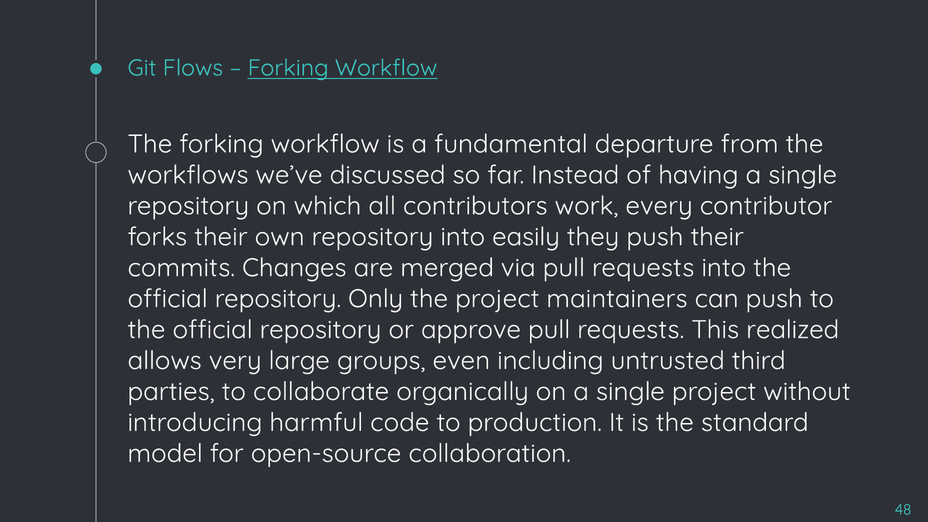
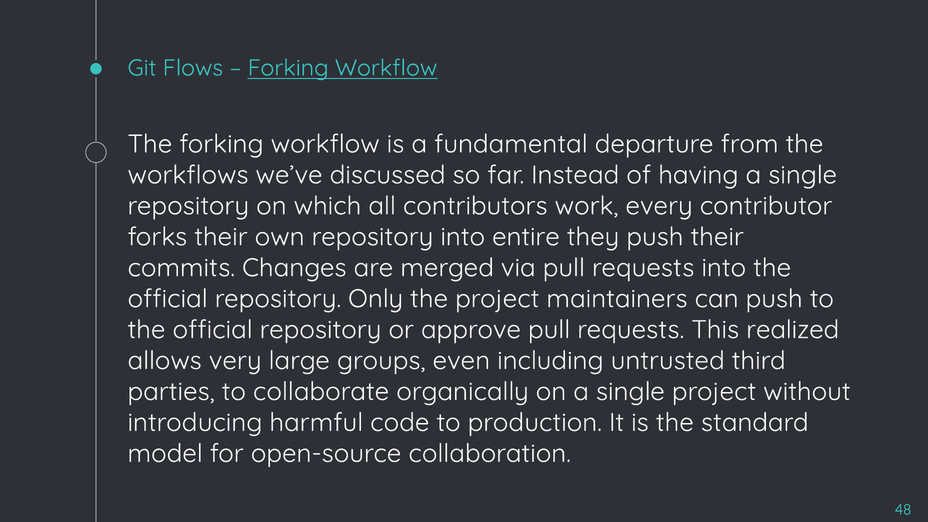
easily: easily -> entire (526, 237)
